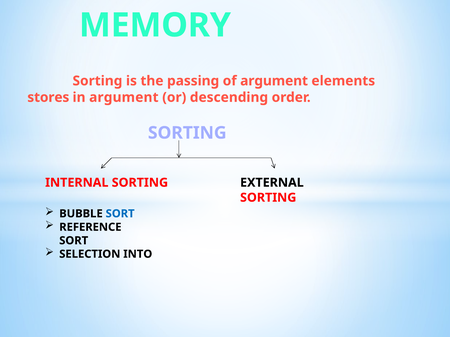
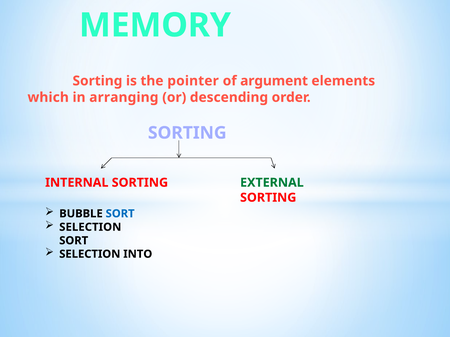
passing: passing -> pointer (193, 81)
stores: stores -> which (48, 97)
in argument: argument -> arranging (124, 97)
EXTERNAL colour: black -> green (272, 183)
REFERENCE: REFERENCE -> SELECTION (90, 227)
